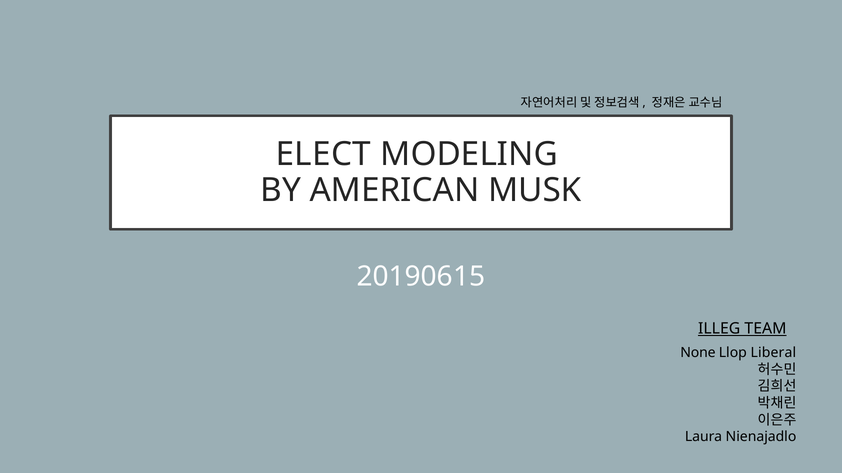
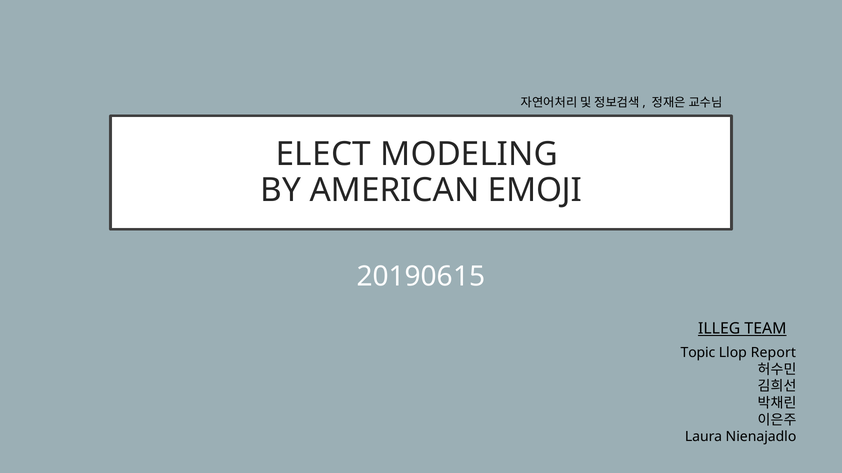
MUSK: MUSK -> EMOJI (535, 191)
None: None -> Topic (698, 353)
Liberal: Liberal -> Report (773, 353)
